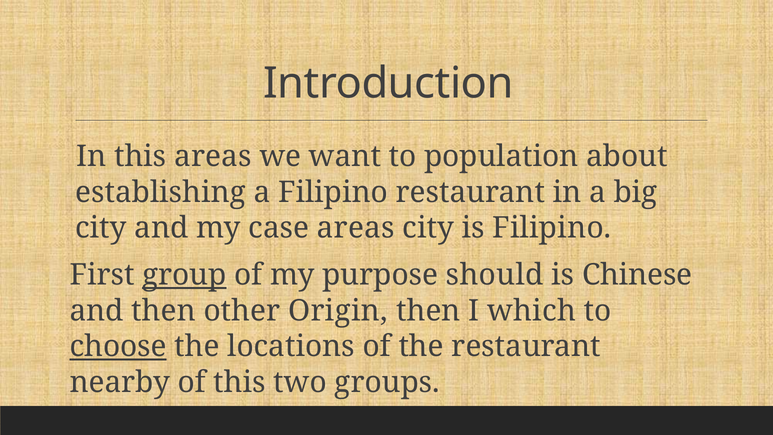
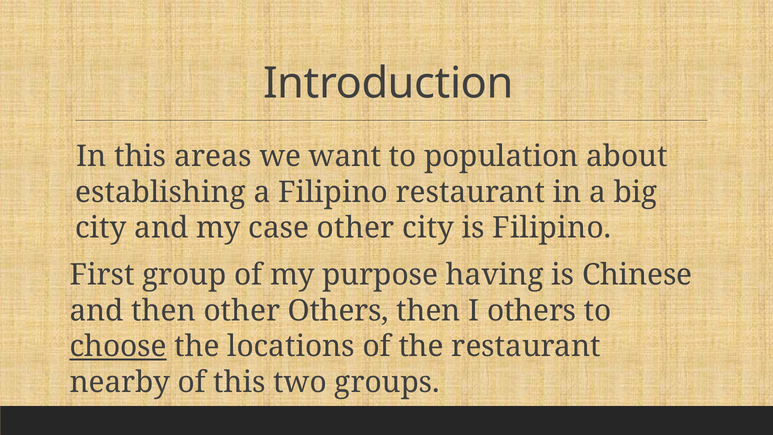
case areas: areas -> other (356, 228)
group underline: present -> none (184, 275)
should: should -> having (495, 275)
other Origin: Origin -> Others (338, 311)
I which: which -> others (532, 311)
